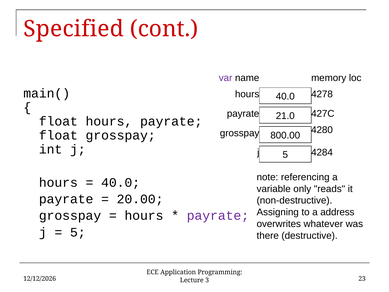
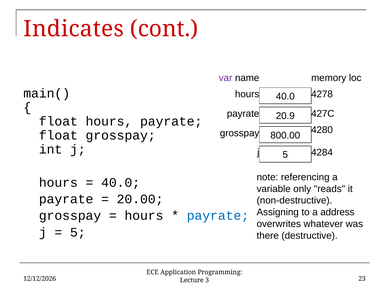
Specified: Specified -> Indicates (74, 29)
21.0: 21.0 -> 20.9 (285, 116)
payrate colour: purple -> blue (218, 215)
